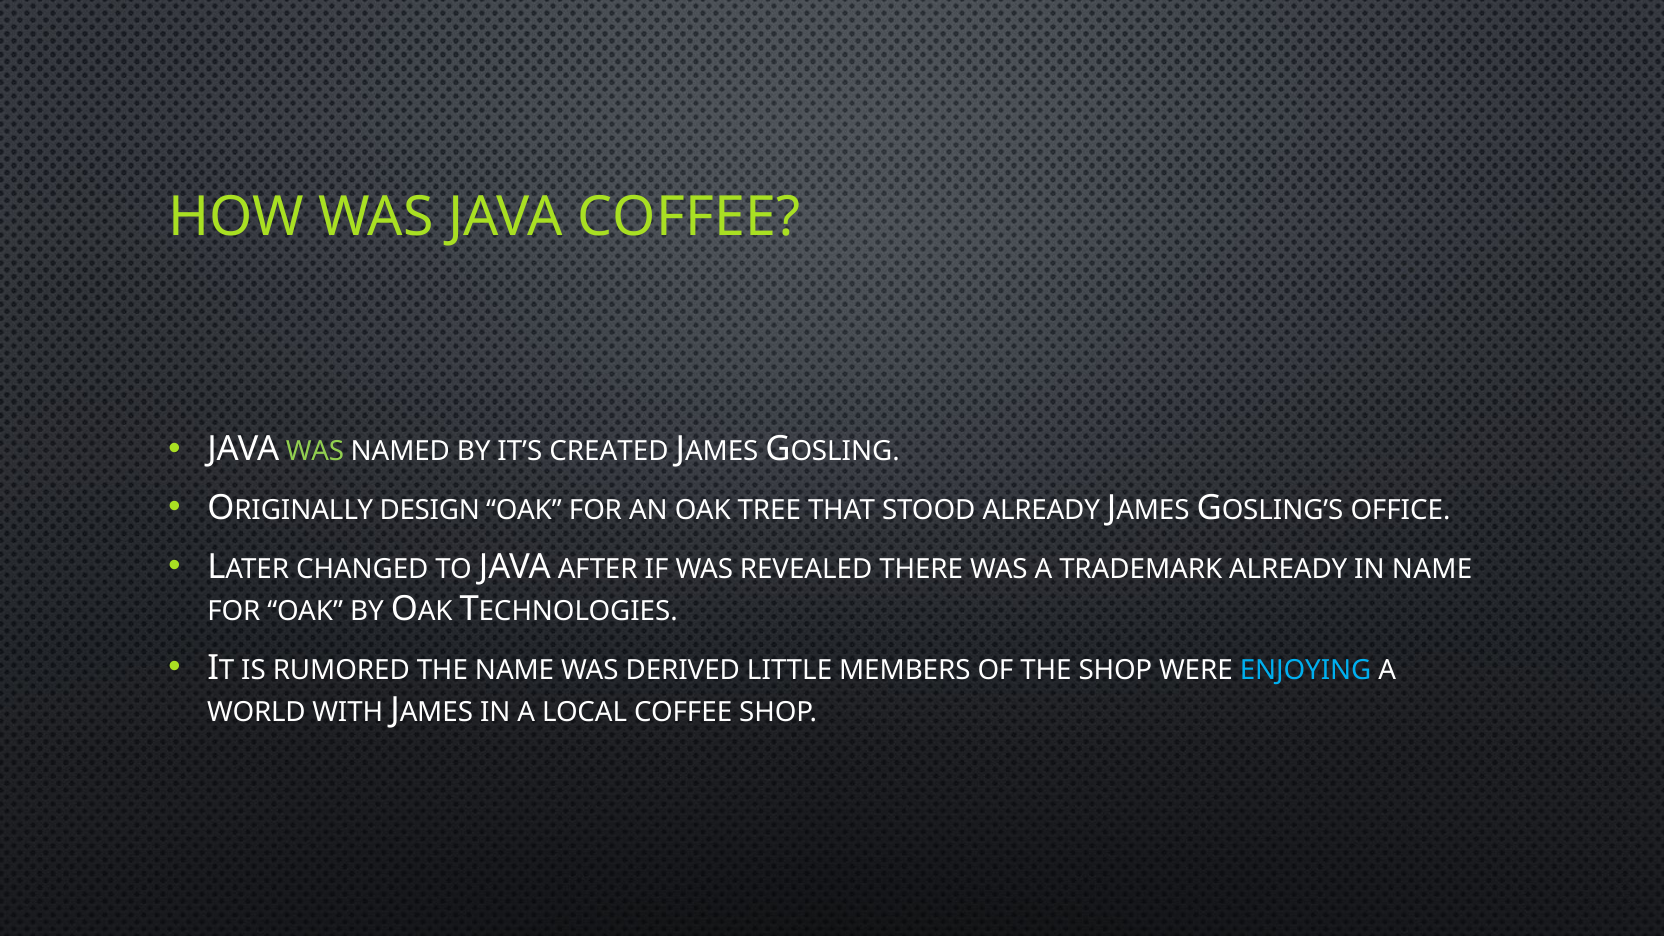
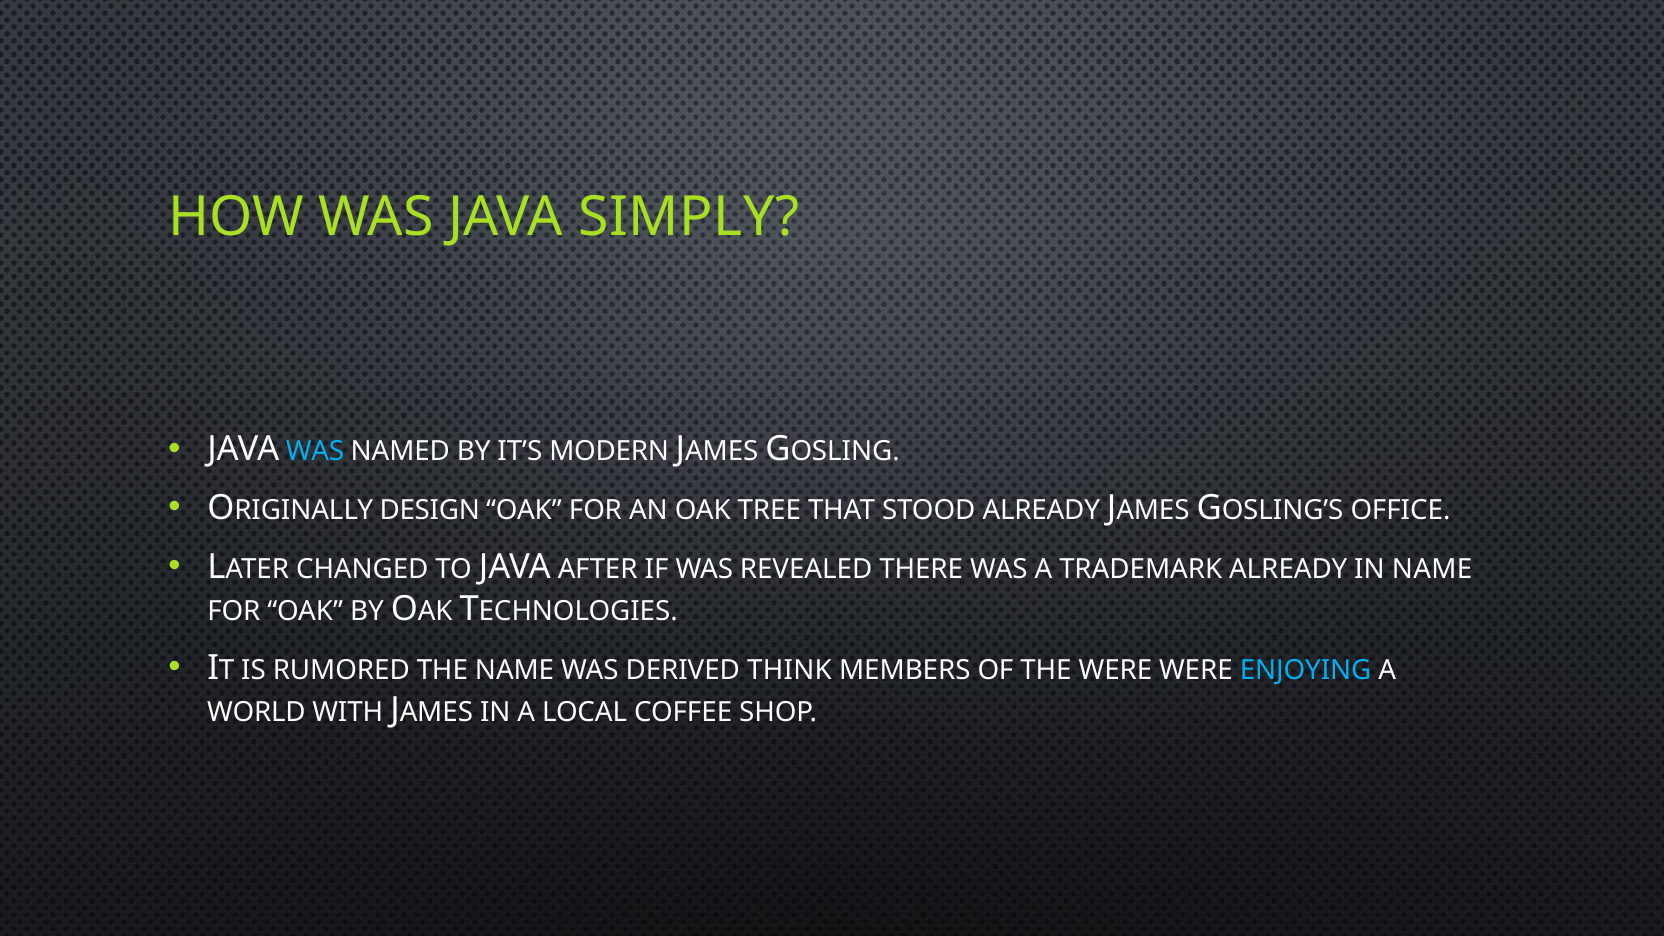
JAVA COFFEE: COFFEE -> SIMPLY (689, 217)
WAS colour: light green -> light blue (315, 452)
CREATED: CREATED -> MODERN (609, 452)
LITTLE: LITTLE -> THINK (789, 670)
THE SHOP: SHOP -> WERE (1115, 670)
